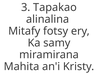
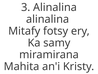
3 Tapakao: Tapakao -> Alinalina (55, 7)
